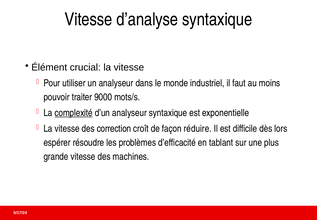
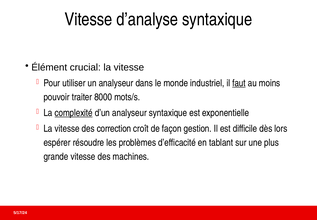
faut underline: none -> present (239, 83)
9000: 9000 -> 8000 (103, 97)
réduire: réduire -> gestion (198, 128)
